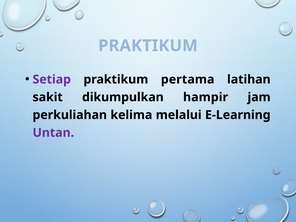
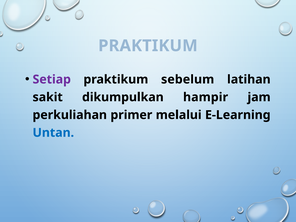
pertama: pertama -> sebelum (188, 79)
kelima: kelima -> primer (131, 115)
Untan colour: purple -> blue (53, 133)
